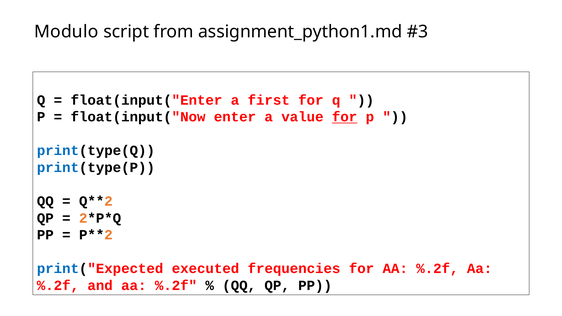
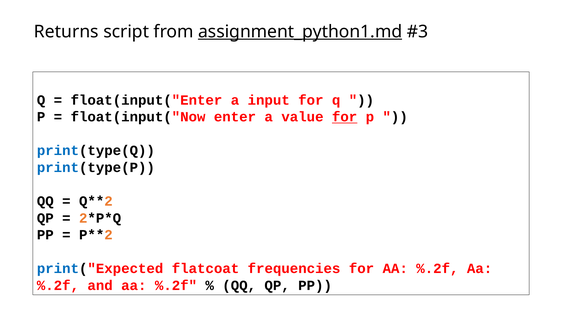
Modulo: Modulo -> Returns (66, 32)
assignment_python1.md underline: none -> present (300, 32)
first: first -> input (269, 100)
executed: executed -> flatcoat (205, 269)
